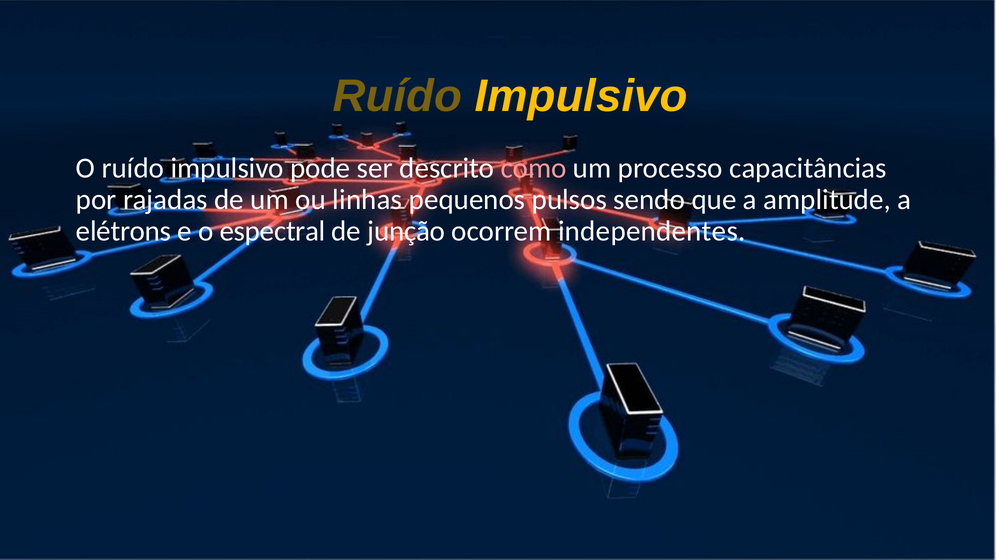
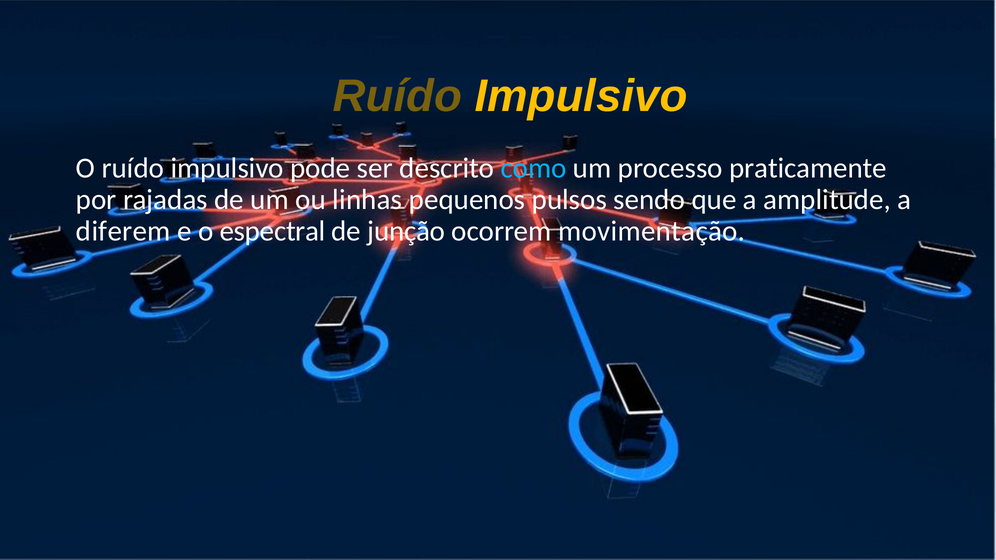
como colour: pink -> light blue (534, 168)
capacitâncias: capacitâncias -> praticamente (808, 168)
elétrons: elétrons -> diferem (123, 231)
independentes: independentes -> movimentação (652, 231)
